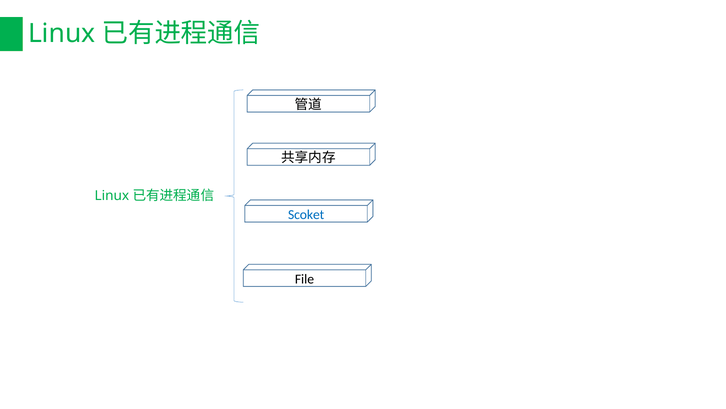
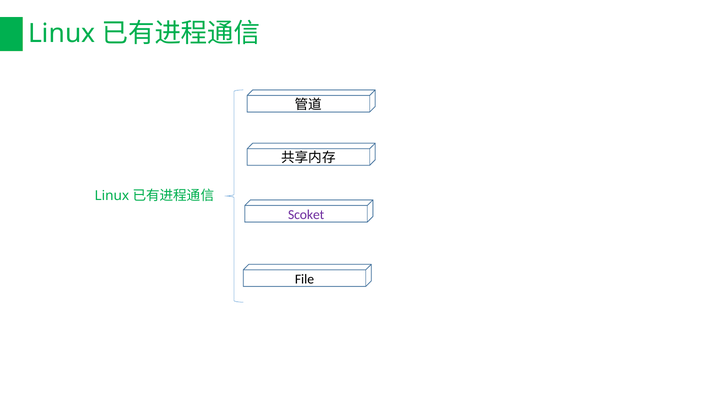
Scoket colour: blue -> purple (306, 214)
